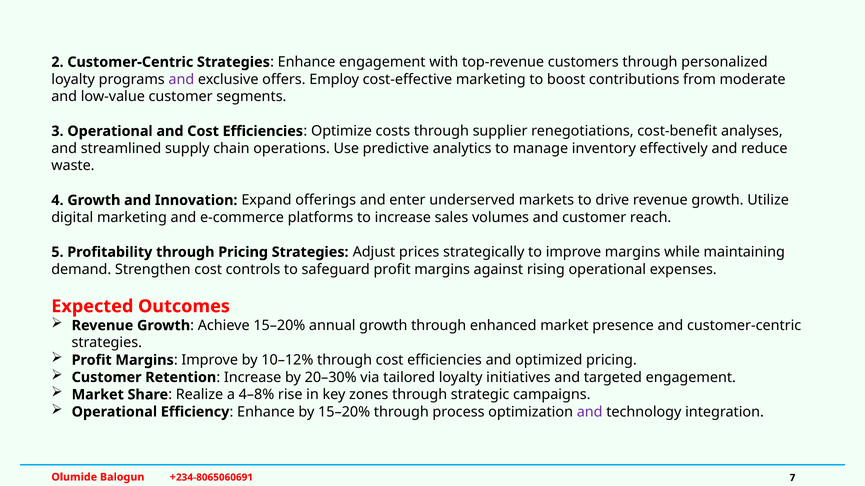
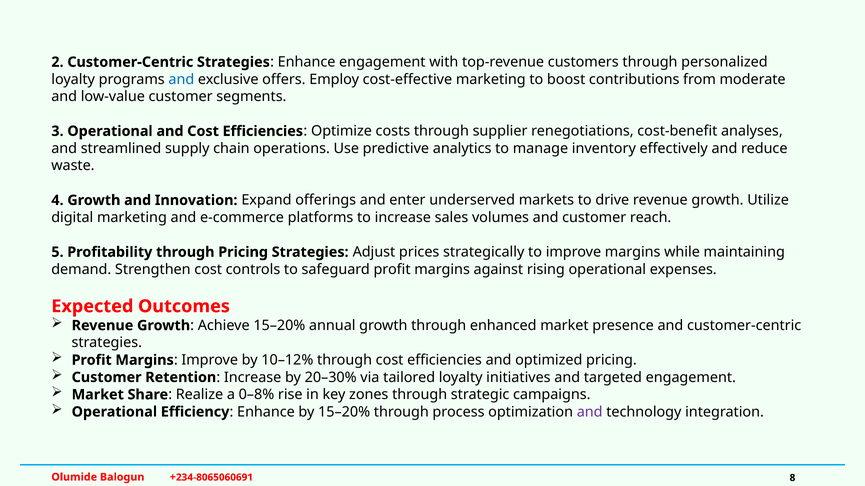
and colour: purple -> blue (181, 79)
4–8%: 4–8% -> 0–8% (256, 395)
7: 7 -> 8 (792, 478)
